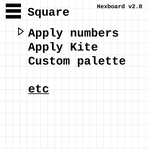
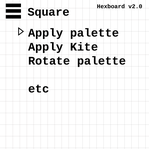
Apply numbers: numbers -> palette (95, 33)
Custom: Custom -> Rotate (49, 61)
etc underline: present -> none (39, 89)
